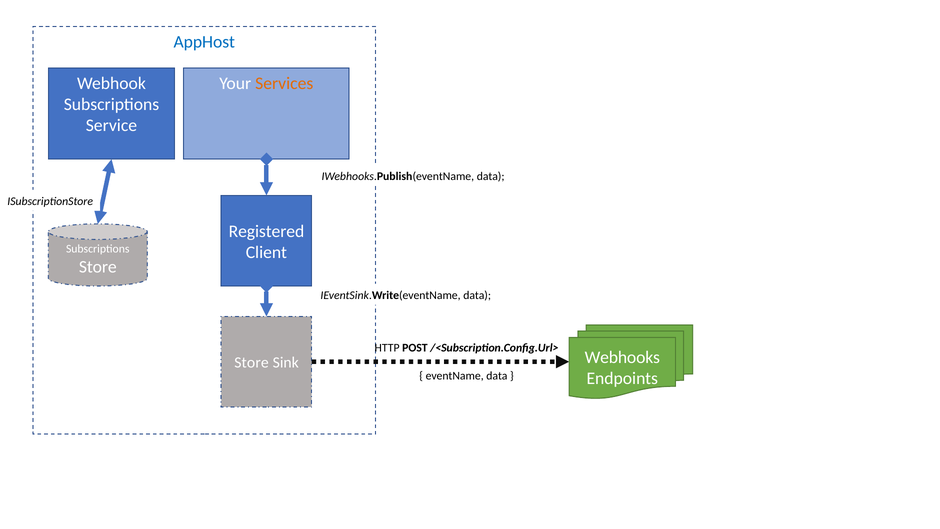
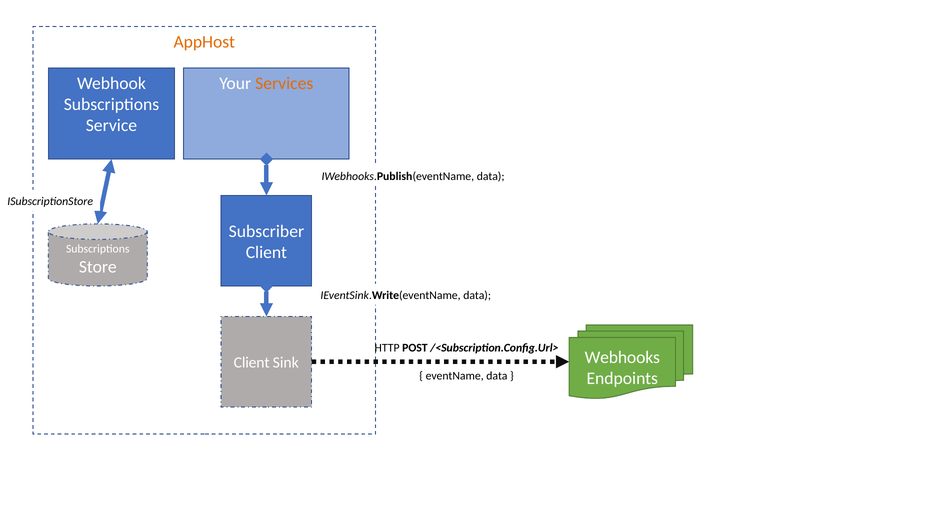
AppHost colour: blue -> orange (204, 42)
Registered: Registered -> Subscriber (266, 231)
Store: Store -> Client (252, 363)
